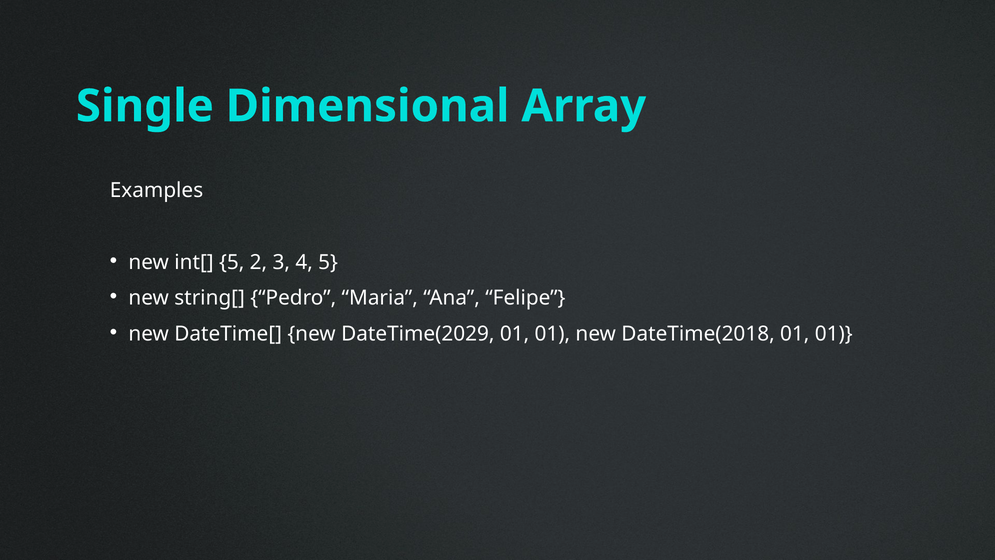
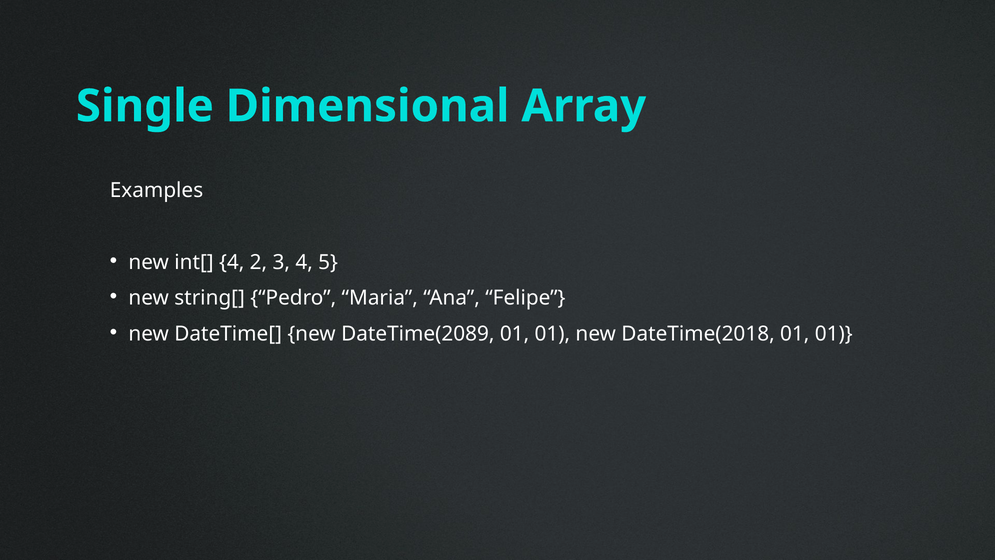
int[ 5: 5 -> 4 (232, 262)
DateTime(2029: DateTime(2029 -> DateTime(2089 (418, 334)
